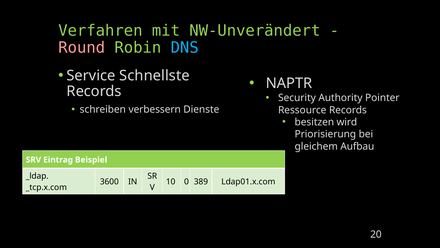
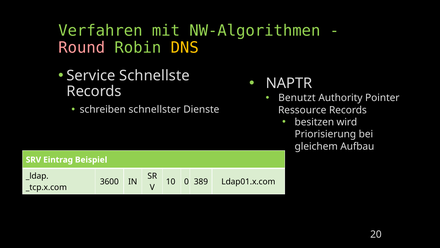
NW-Unverändert: NW-Unverändert -> NW-Algorithmen (255, 31)
DNS colour: light blue -> yellow (185, 48)
Security: Security -> Benutzt (297, 98)
verbessern: verbessern -> schnellster (155, 109)
